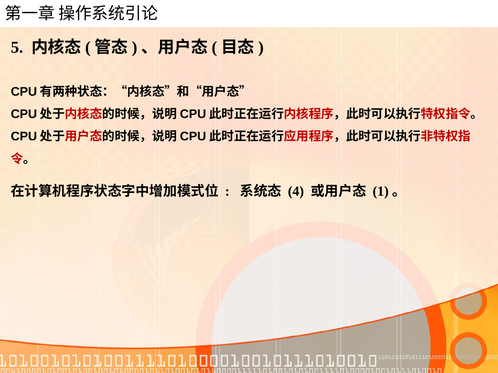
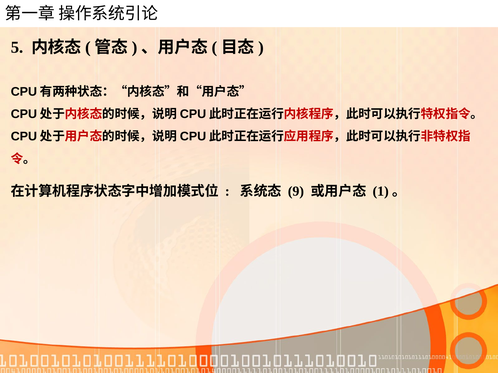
4: 4 -> 9 (296, 192)
